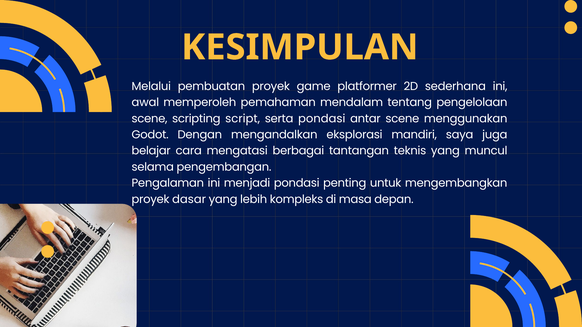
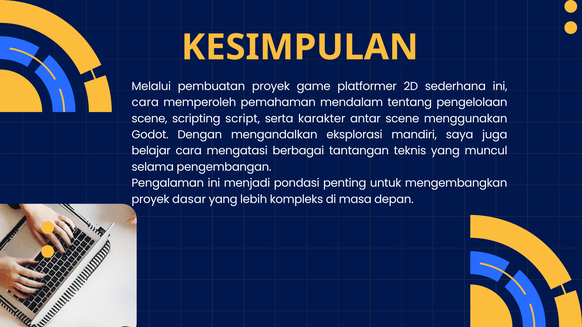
awal: awal -> cara (145, 103)
serta pondasi: pondasi -> karakter (322, 119)
